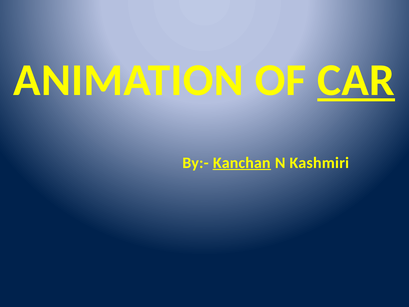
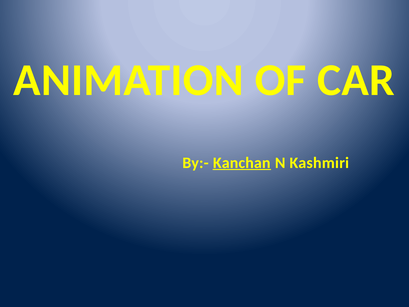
CAR underline: present -> none (356, 80)
